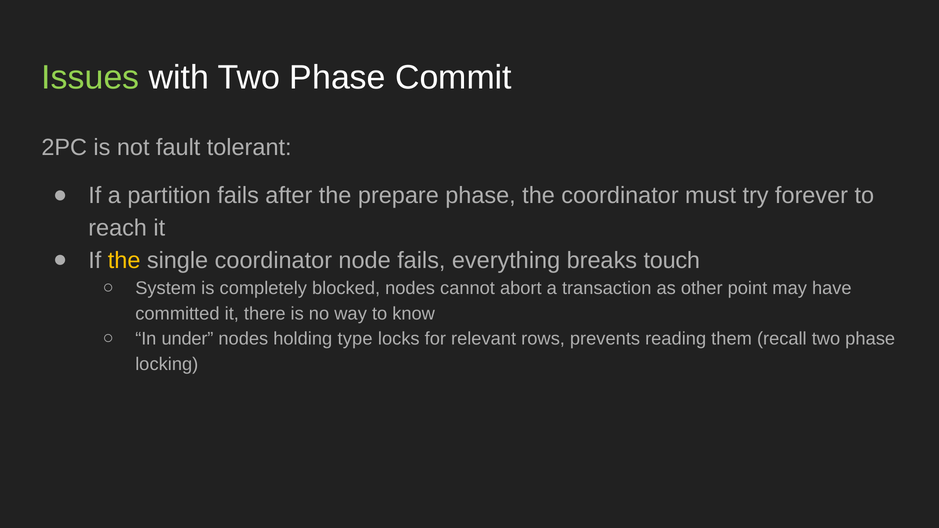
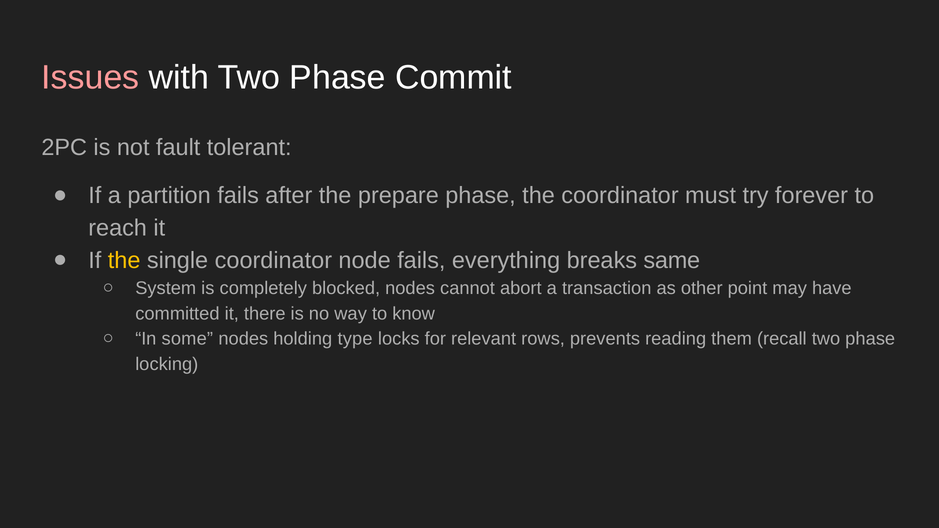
Issues colour: light green -> pink (90, 78)
touch: touch -> same (672, 260)
under: under -> some (187, 339)
